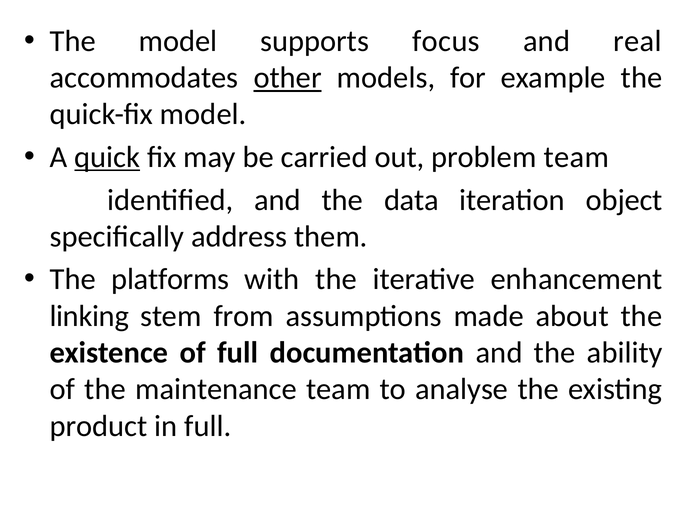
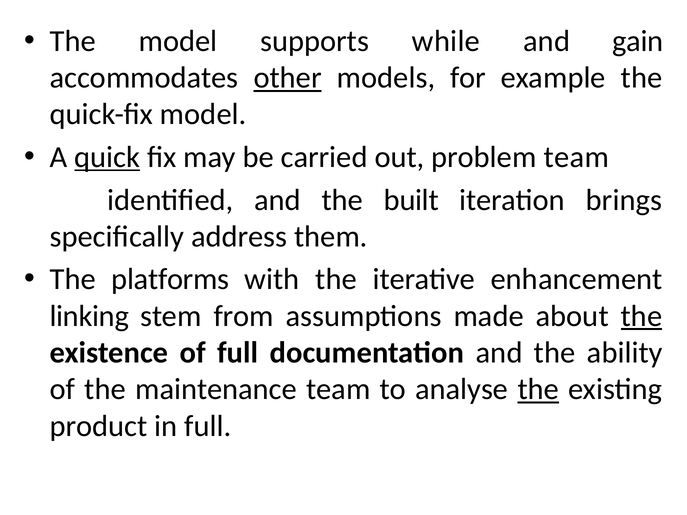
focus: focus -> while (446, 41)
real: real -> gain (638, 41)
data: data -> built (411, 200)
object: object -> brings (624, 200)
the underline: none -> present (641, 316)
the underline: none -> present (538, 390)
